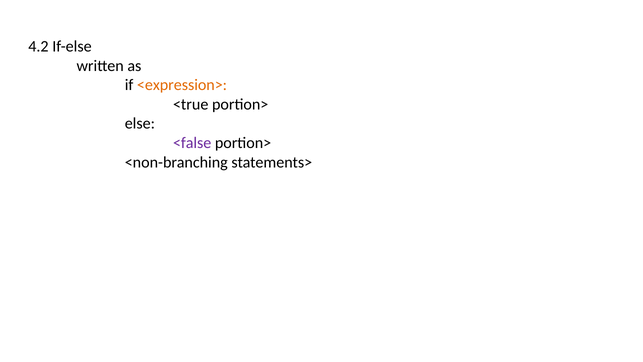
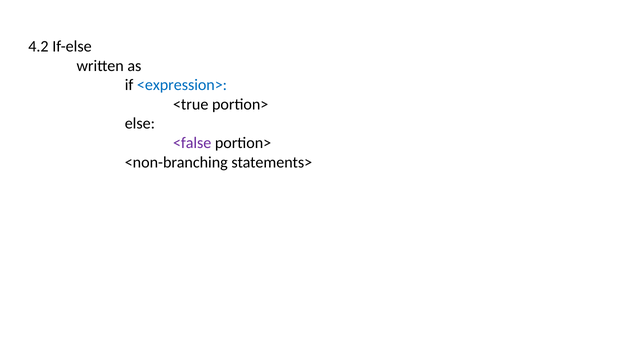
<expression> colour: orange -> blue (182, 85)
